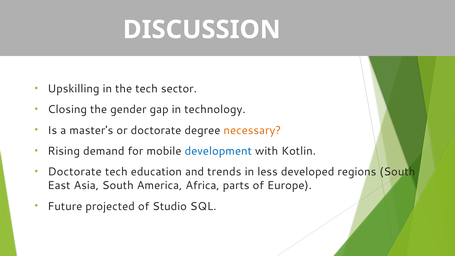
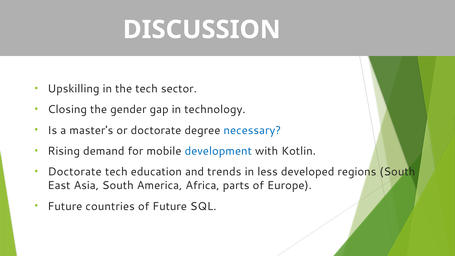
necessary colour: orange -> blue (252, 130)
projected: projected -> countries (110, 206)
of Studio: Studio -> Future (170, 206)
